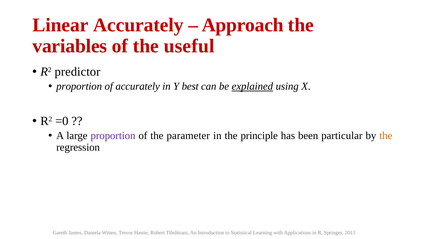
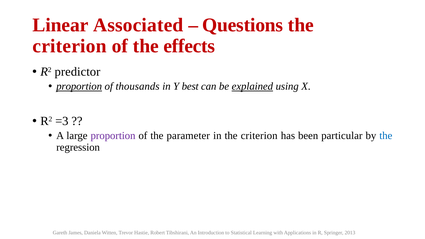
Linear Accurately: Accurately -> Associated (138, 25)
Approach: Approach -> Questions (243, 25)
variables: variables -> criterion (70, 46)
useful: useful -> effects (189, 46)
proportion underline: none -> present (79, 86)
of accurately: accurately -> thousands (138, 86)
=0: =0 -> =3 (62, 121)
in the principle: principle -> criterion (259, 136)
the colour: orange -> blue (386, 136)
